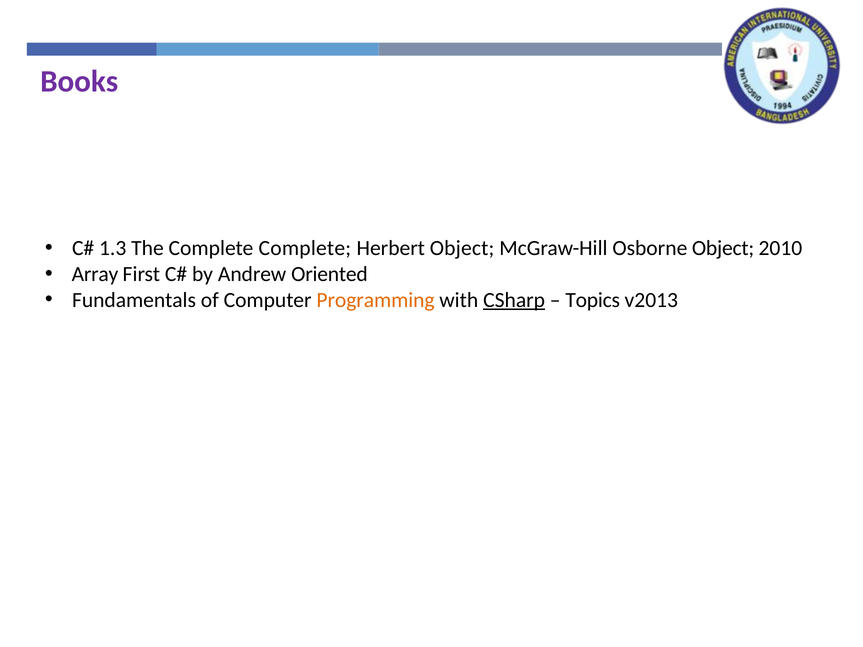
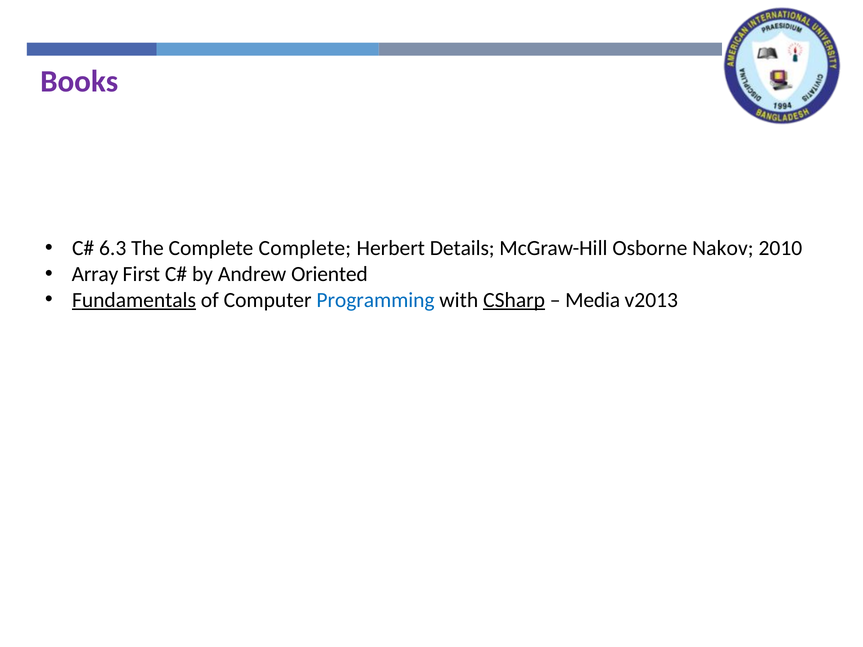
1.3: 1.3 -> 6.3 (113, 248)
Herbert Object: Object -> Details (462, 248)
Osborne Object: Object -> Nakov (723, 248)
Fundamentals underline: none -> present (134, 300)
Programming colour: orange -> blue (376, 300)
Topics: Topics -> Media (593, 300)
